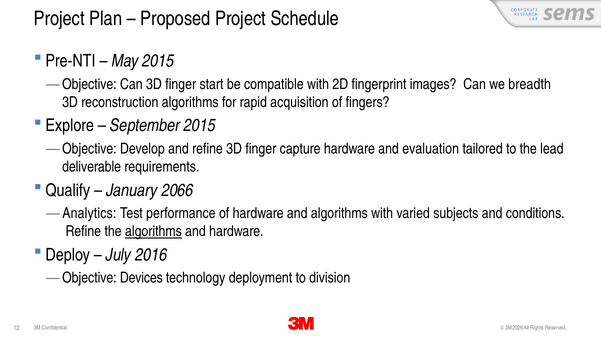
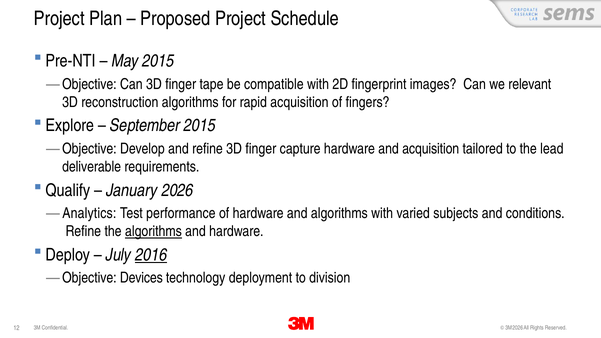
start: start -> tape (211, 84)
breadth: breadth -> relevant (530, 84)
and evaluation: evaluation -> acquisition (431, 149)
January 2066: 2066 -> 2026 (177, 190)
2016 underline: none -> present (151, 255)
